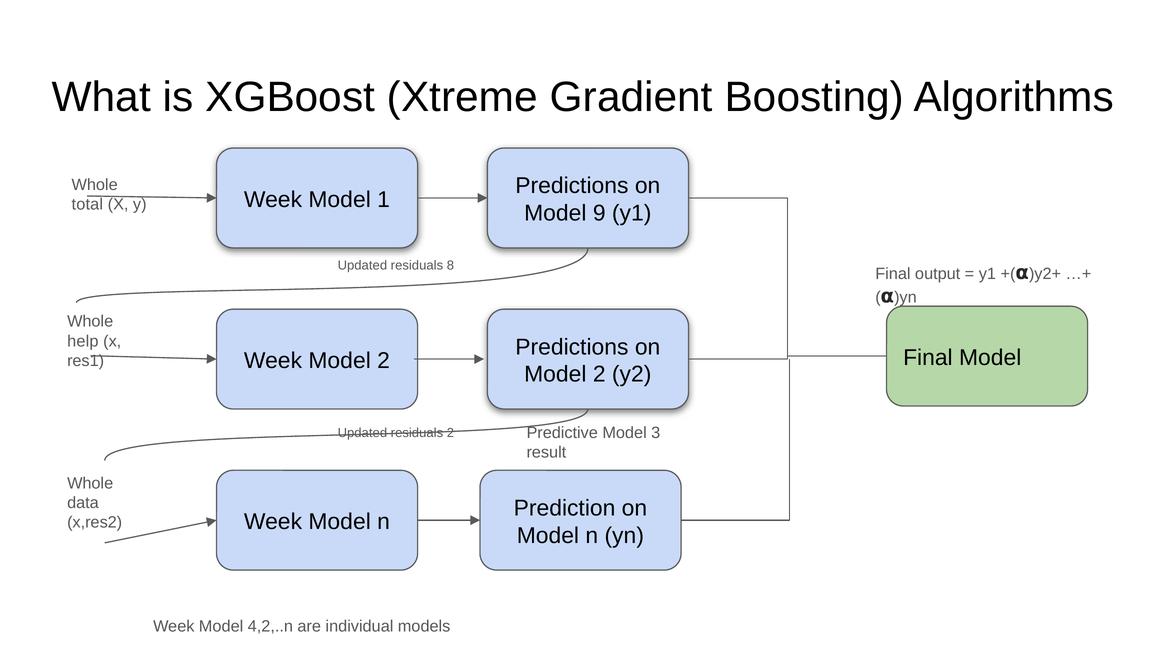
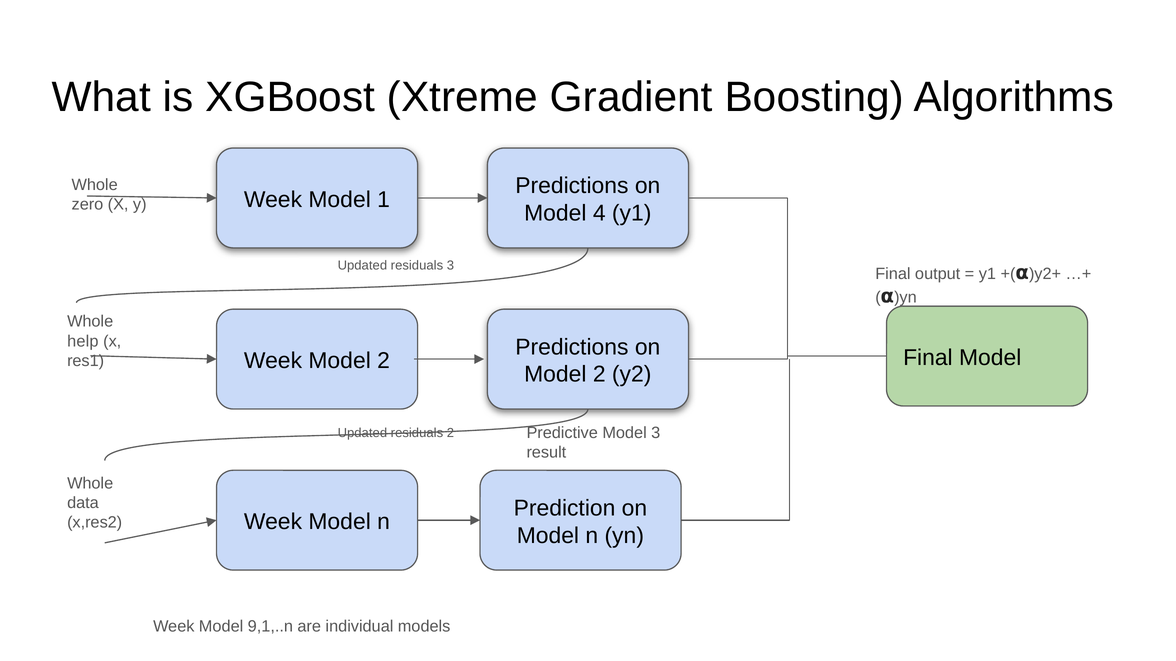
total: total -> zero (87, 204)
9: 9 -> 4 (599, 213)
residuals 8: 8 -> 3 (450, 266)
4,2,..n: 4,2,..n -> 9,1,..n (270, 627)
